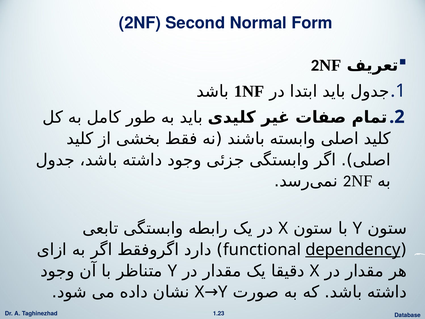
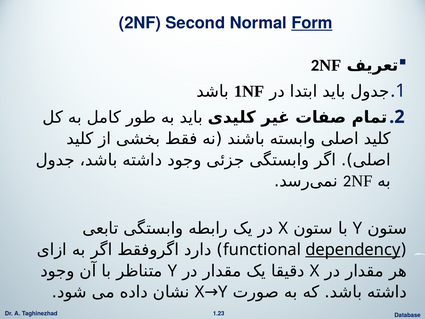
Form underline: none -> present (312, 23)
